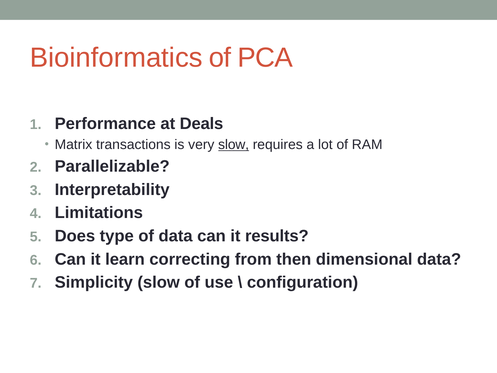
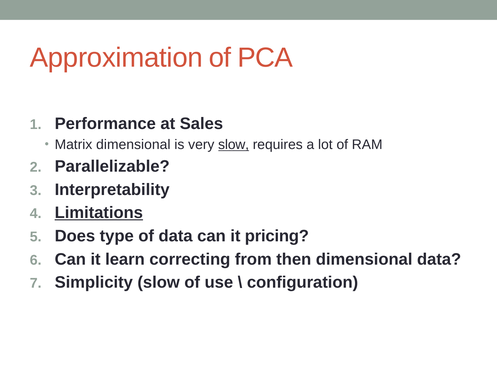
Bioinformatics: Bioinformatics -> Approximation (116, 58)
Deals: Deals -> Sales (201, 124)
Matrix transactions: transactions -> dimensional (133, 145)
Limitations underline: none -> present (99, 213)
results: results -> pricing (277, 236)
